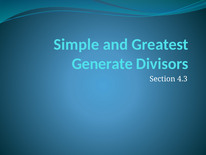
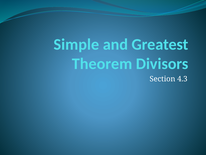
Generate: Generate -> Theorem (102, 64)
